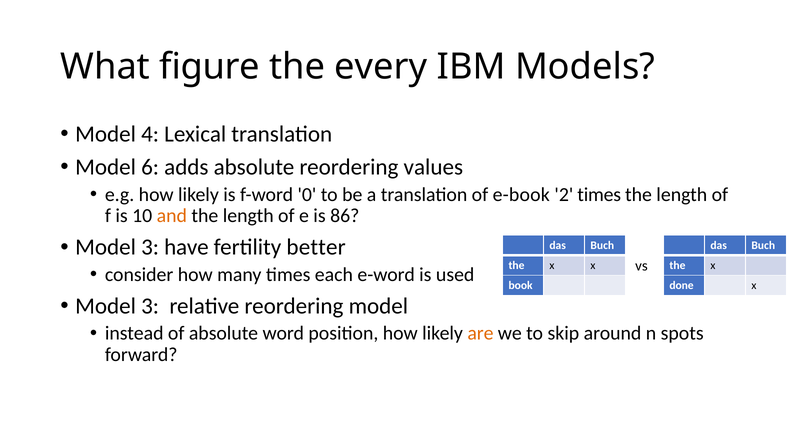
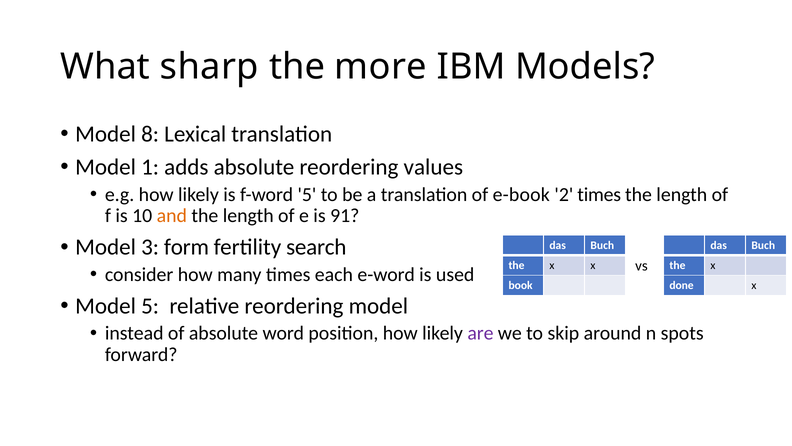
figure: figure -> sharp (209, 67)
every: every -> more (381, 67)
4: 4 -> 8 (150, 134)
6: 6 -> 1 (150, 167)
f-word 0: 0 -> 5 (307, 194)
86: 86 -> 91 (345, 216)
have: have -> form (186, 247)
better: better -> search (316, 247)
3: 3 -> 5 (150, 306)
are colour: orange -> purple (480, 333)
